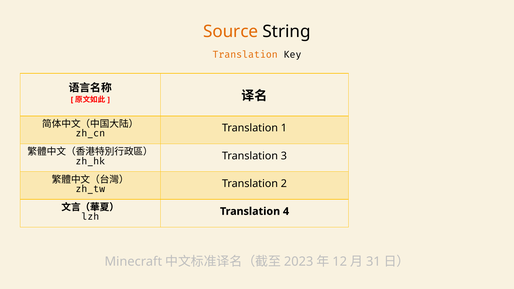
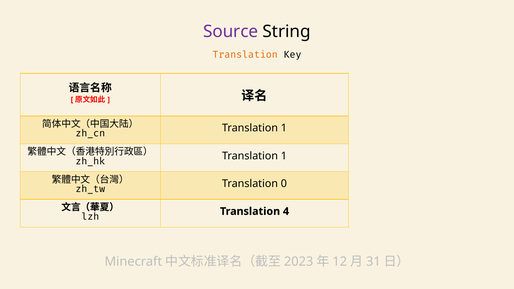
Source colour: orange -> purple (231, 32)
3: 3 -> 1 (284, 156)
2: 2 -> 0 (284, 184)
